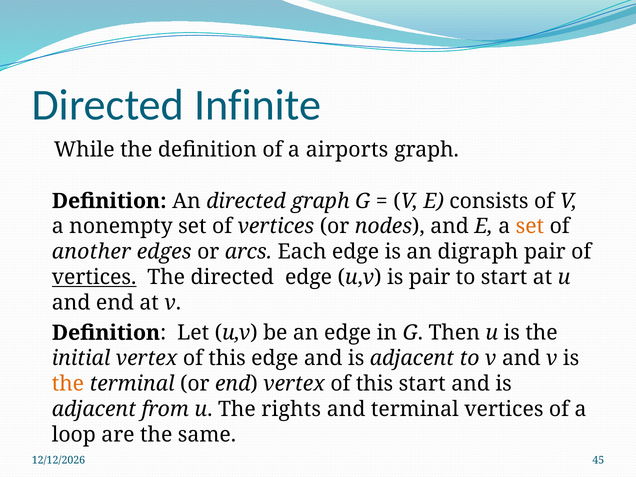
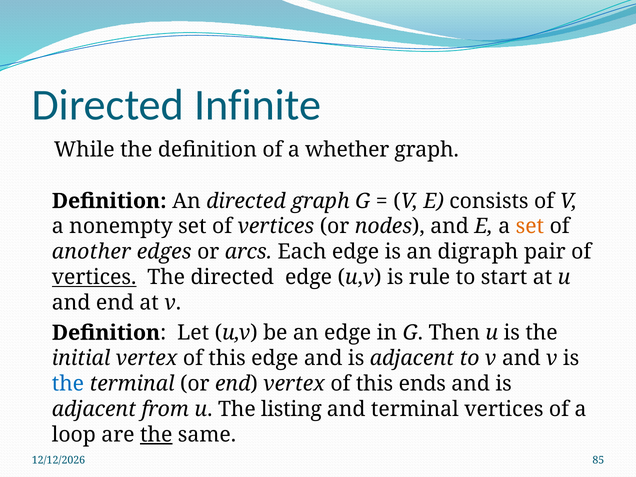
airports: airports -> whether (347, 150)
is pair: pair -> rule (430, 277)
the colour: orange -> blue (68, 384)
this start: start -> ends (422, 384)
rights: rights -> listing (291, 409)
the underline: none -> present (156, 435)
45: 45 -> 85 (598, 460)
